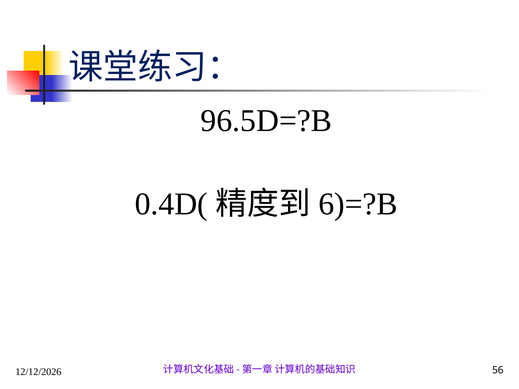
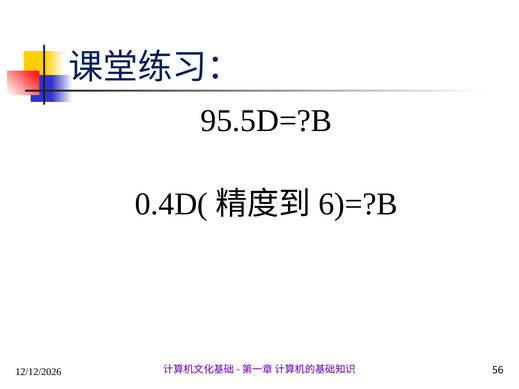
96.5D=?B: 96.5D=?B -> 95.5D=?B (266, 121)
